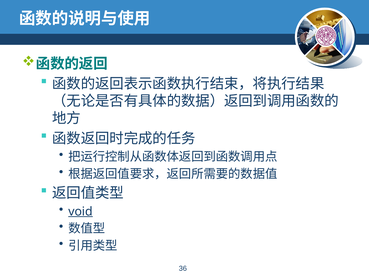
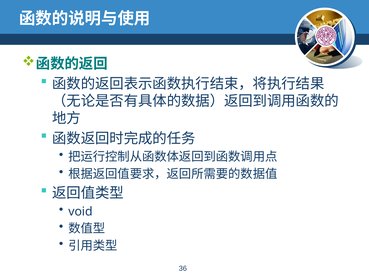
void underline: present -> none (80, 211)
